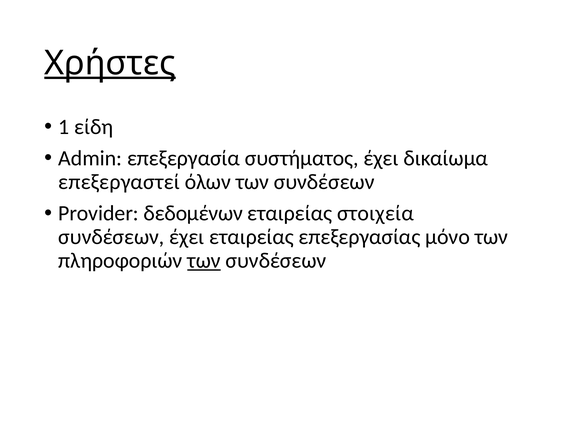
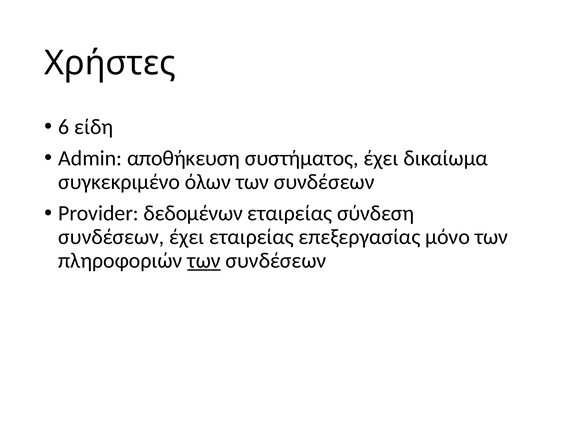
Χρήστες underline: present -> none (110, 63)
1: 1 -> 6 (64, 127)
επεξεργασία: επεξεργασία -> αποθήκευση (184, 158)
επεξεργαστεί: επεξεργαστεί -> συγκεκριμένο (119, 182)
στοιχεία: στοιχεία -> σύνδεση (376, 213)
